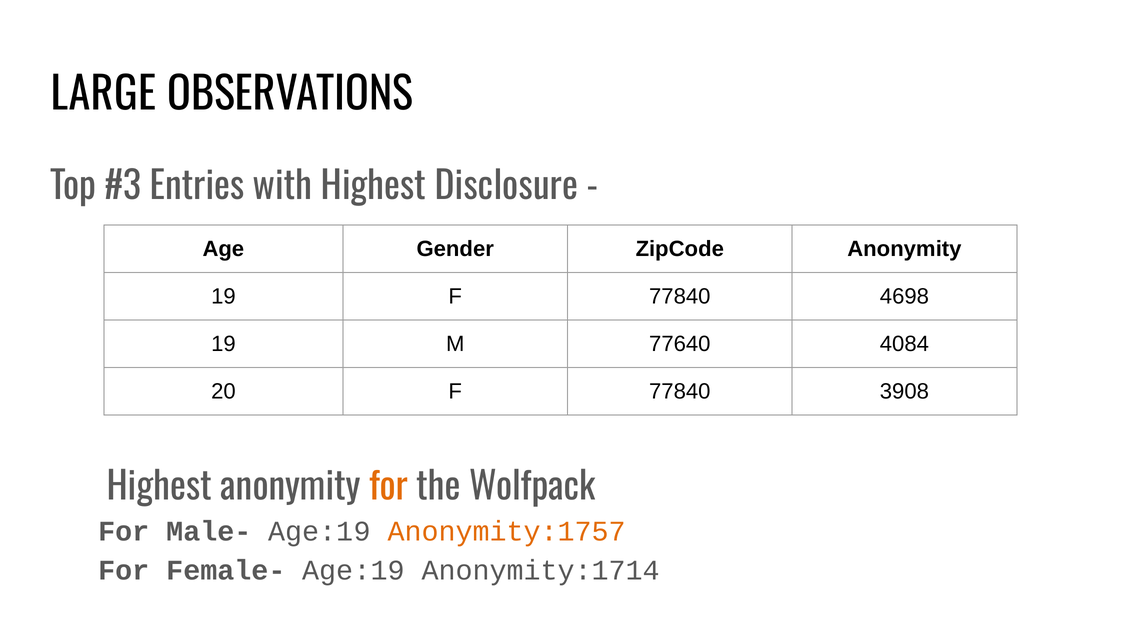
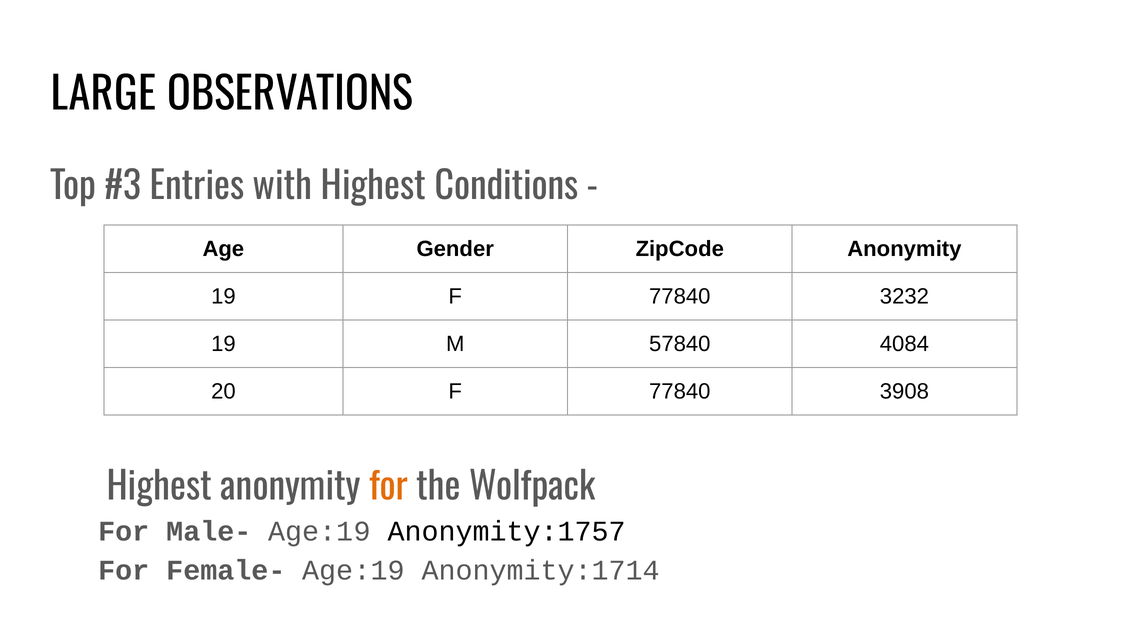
Disclosure: Disclosure -> Conditions (507, 187)
4698: 4698 -> 3232 (904, 296)
77640: 77640 -> 57840 (680, 344)
Anonymity:1757 colour: orange -> black (507, 531)
